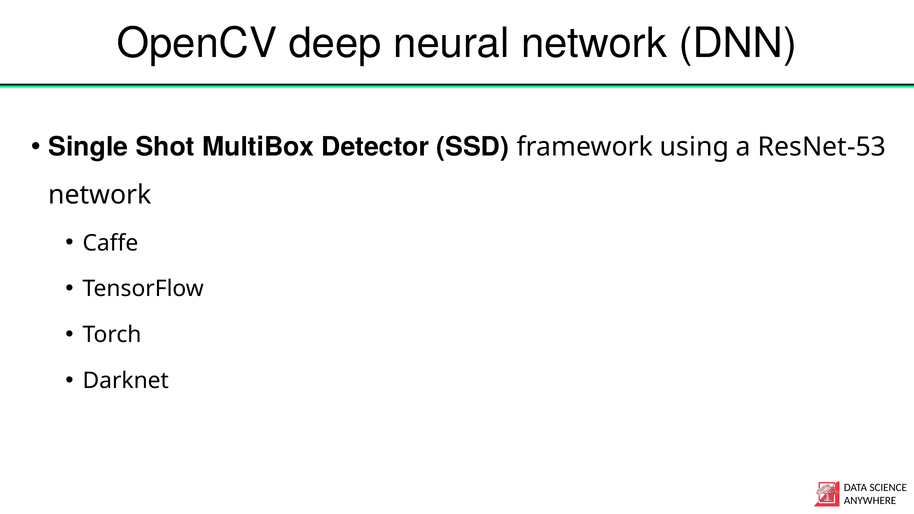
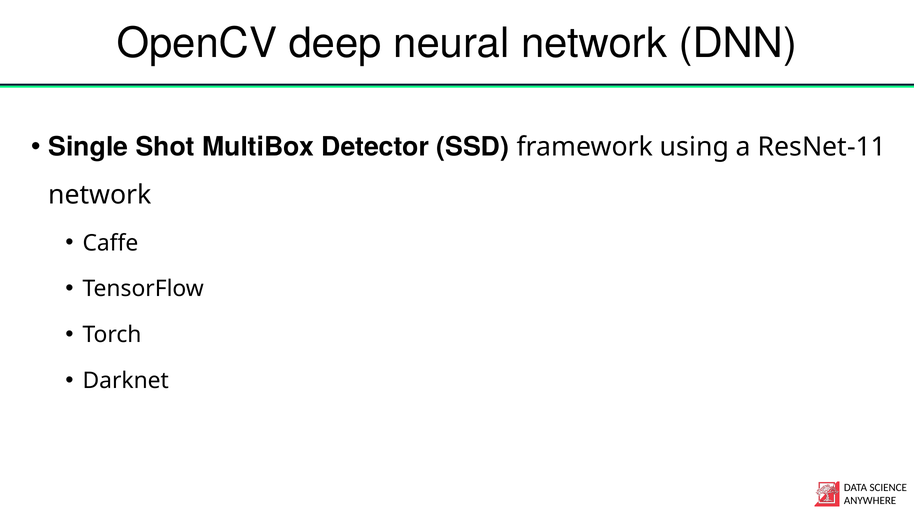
ResNet-53: ResNet-53 -> ResNet-11 (822, 147)
